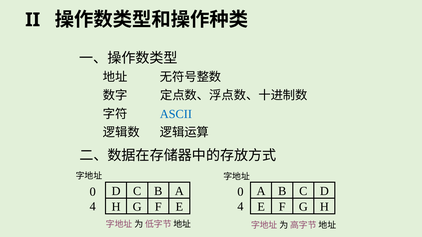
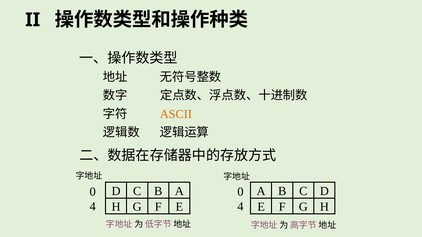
ASCII colour: blue -> orange (176, 114)
